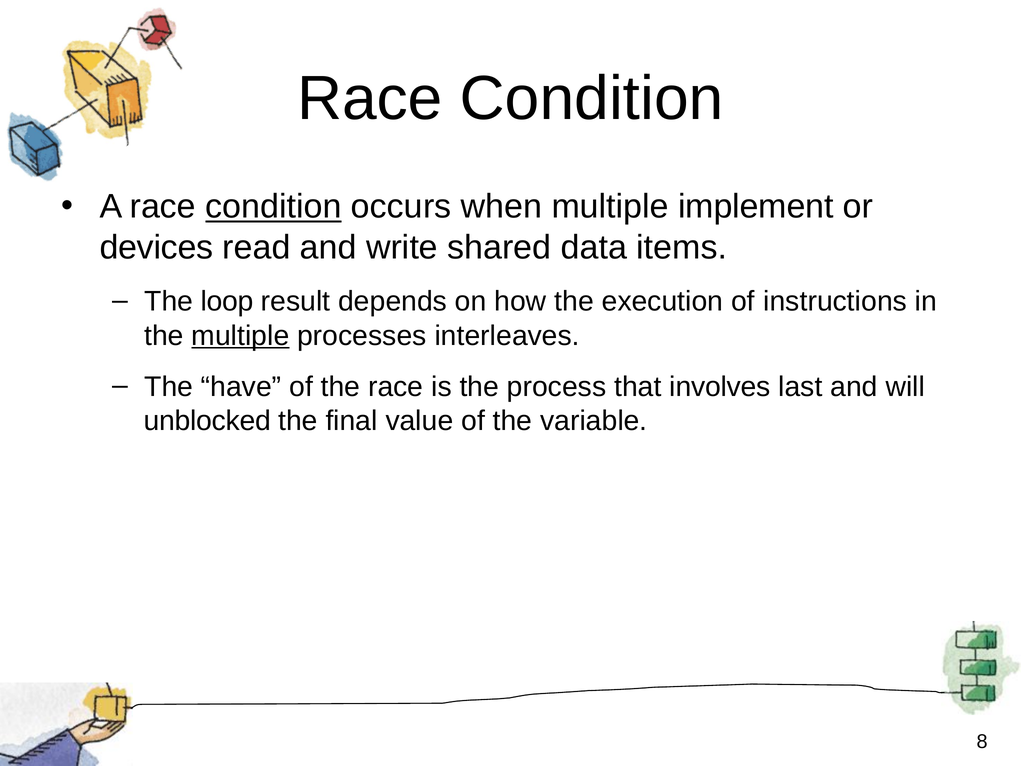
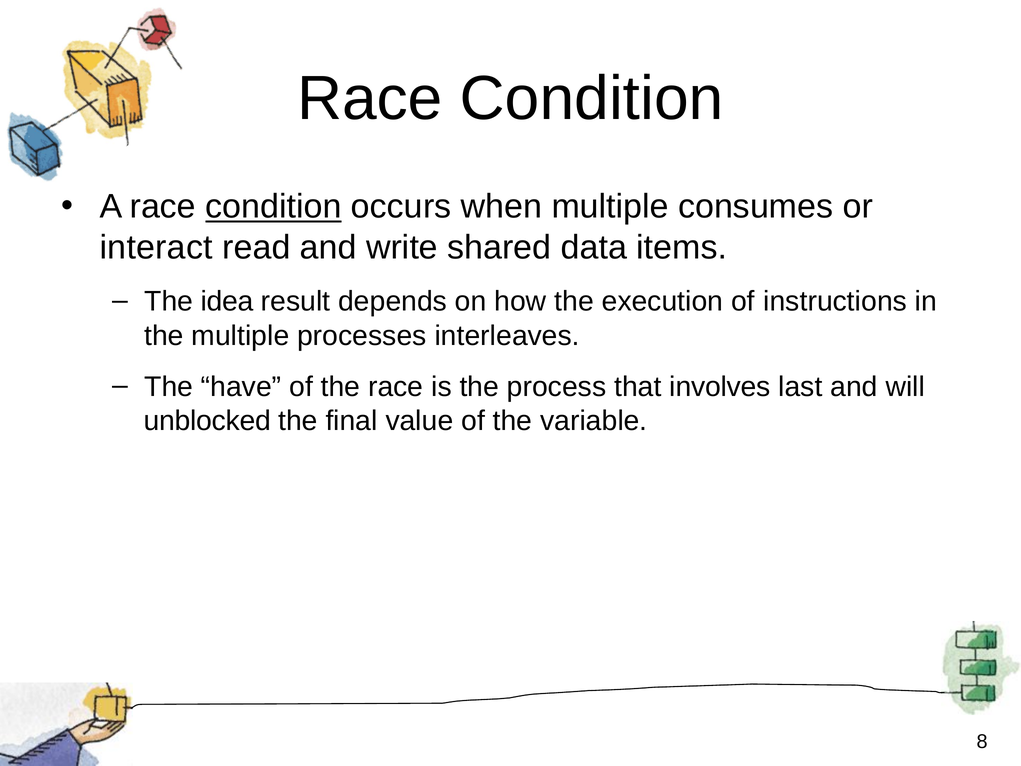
implement: implement -> consumes (756, 207)
devices: devices -> interact (156, 247)
loop: loop -> idea (227, 301)
multiple underline: present -> none (240, 336)
